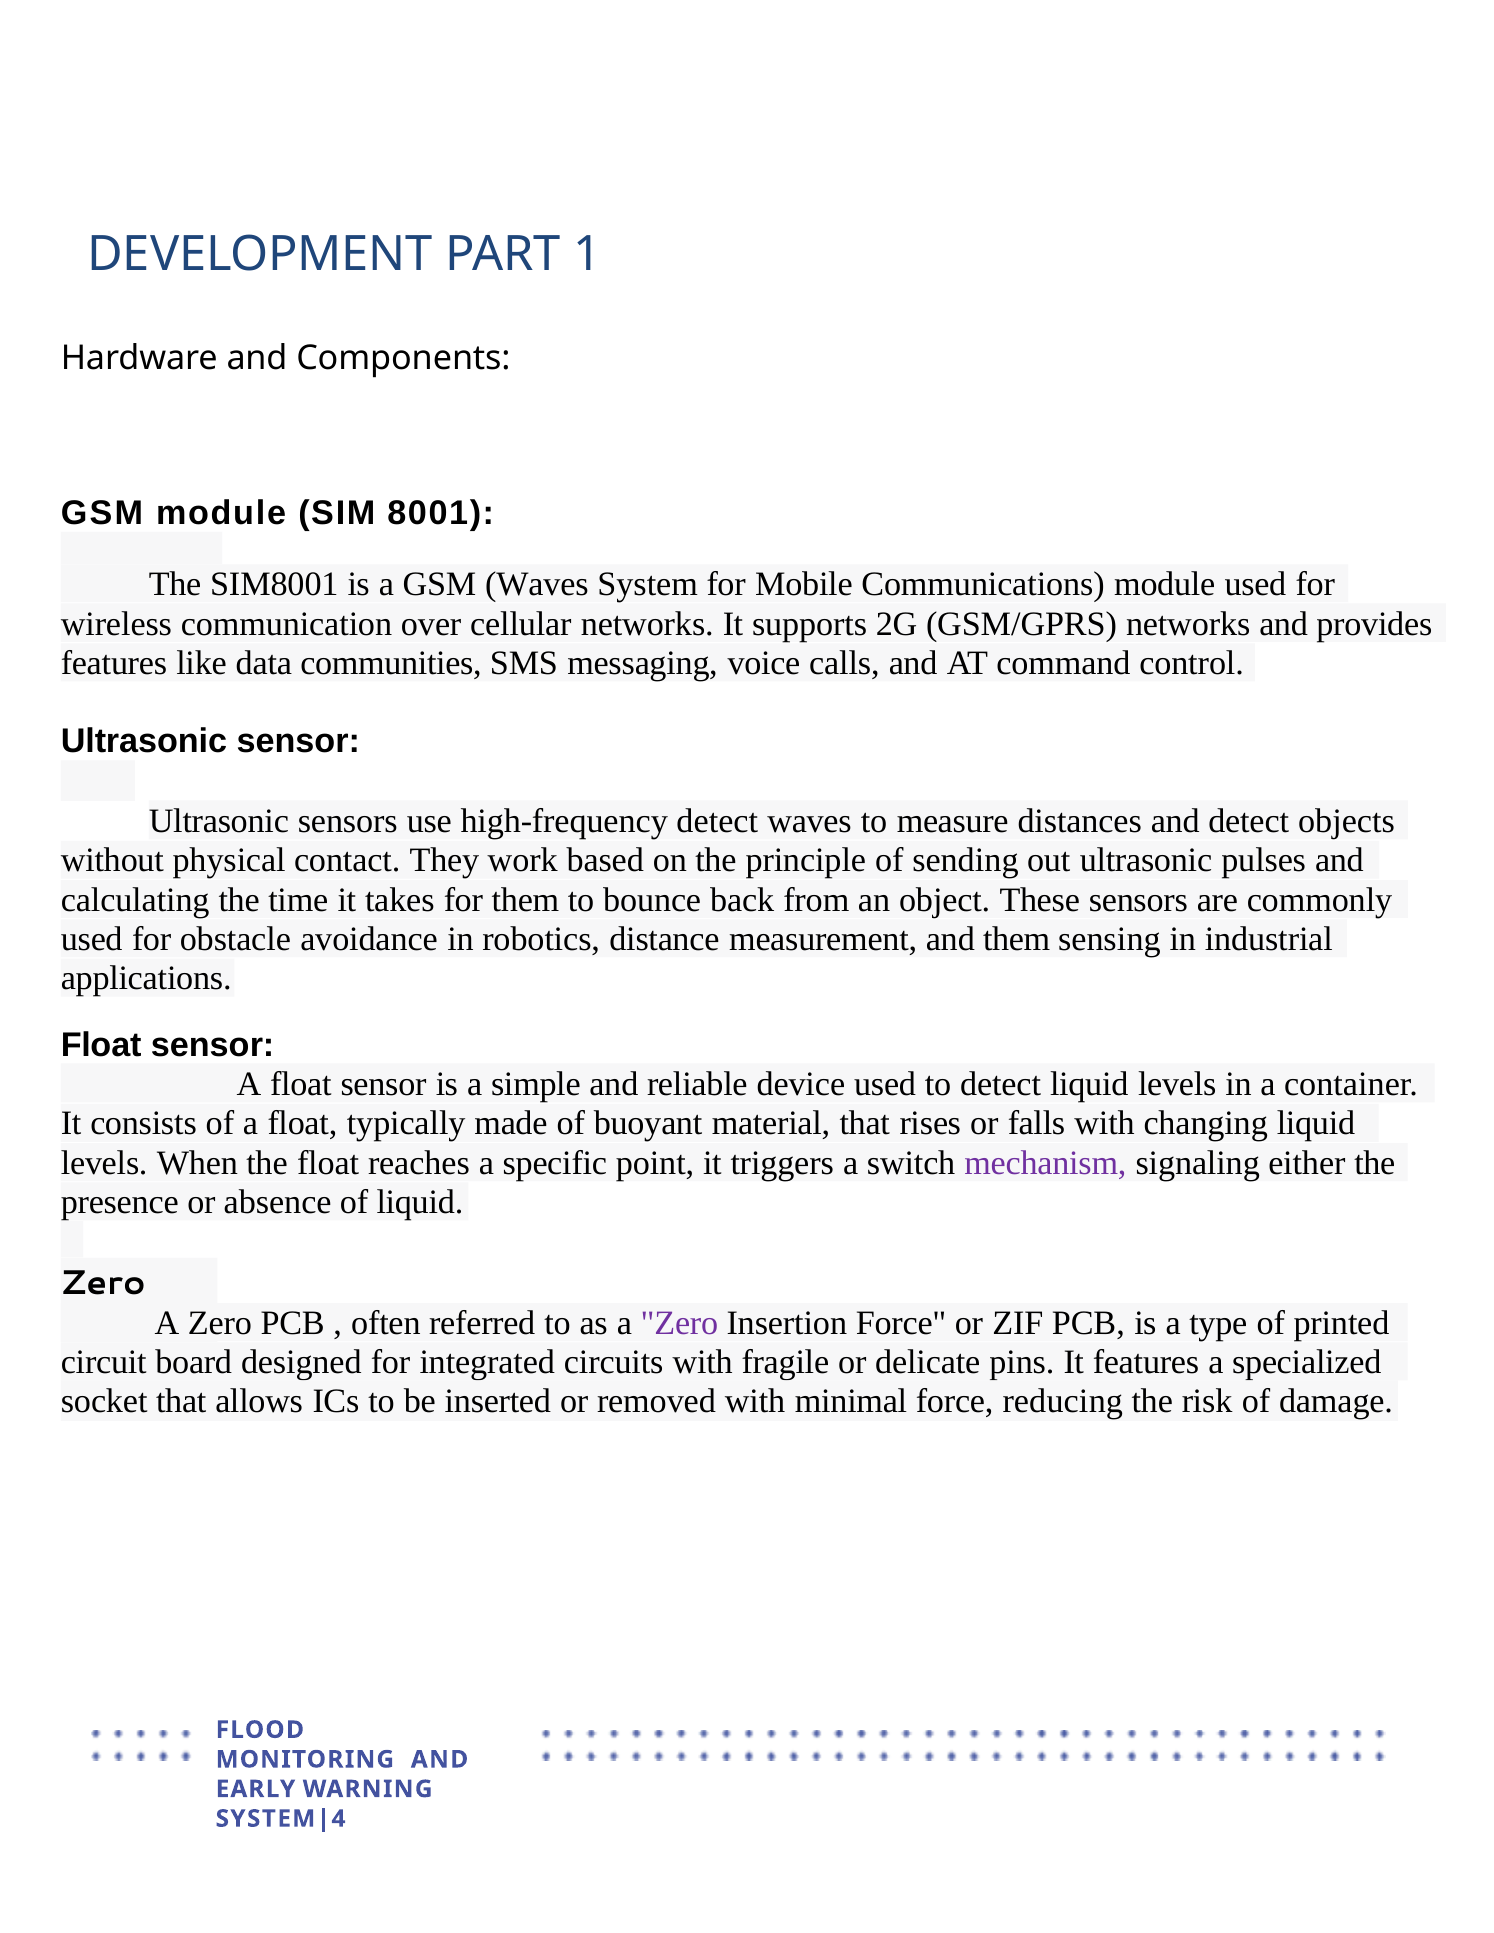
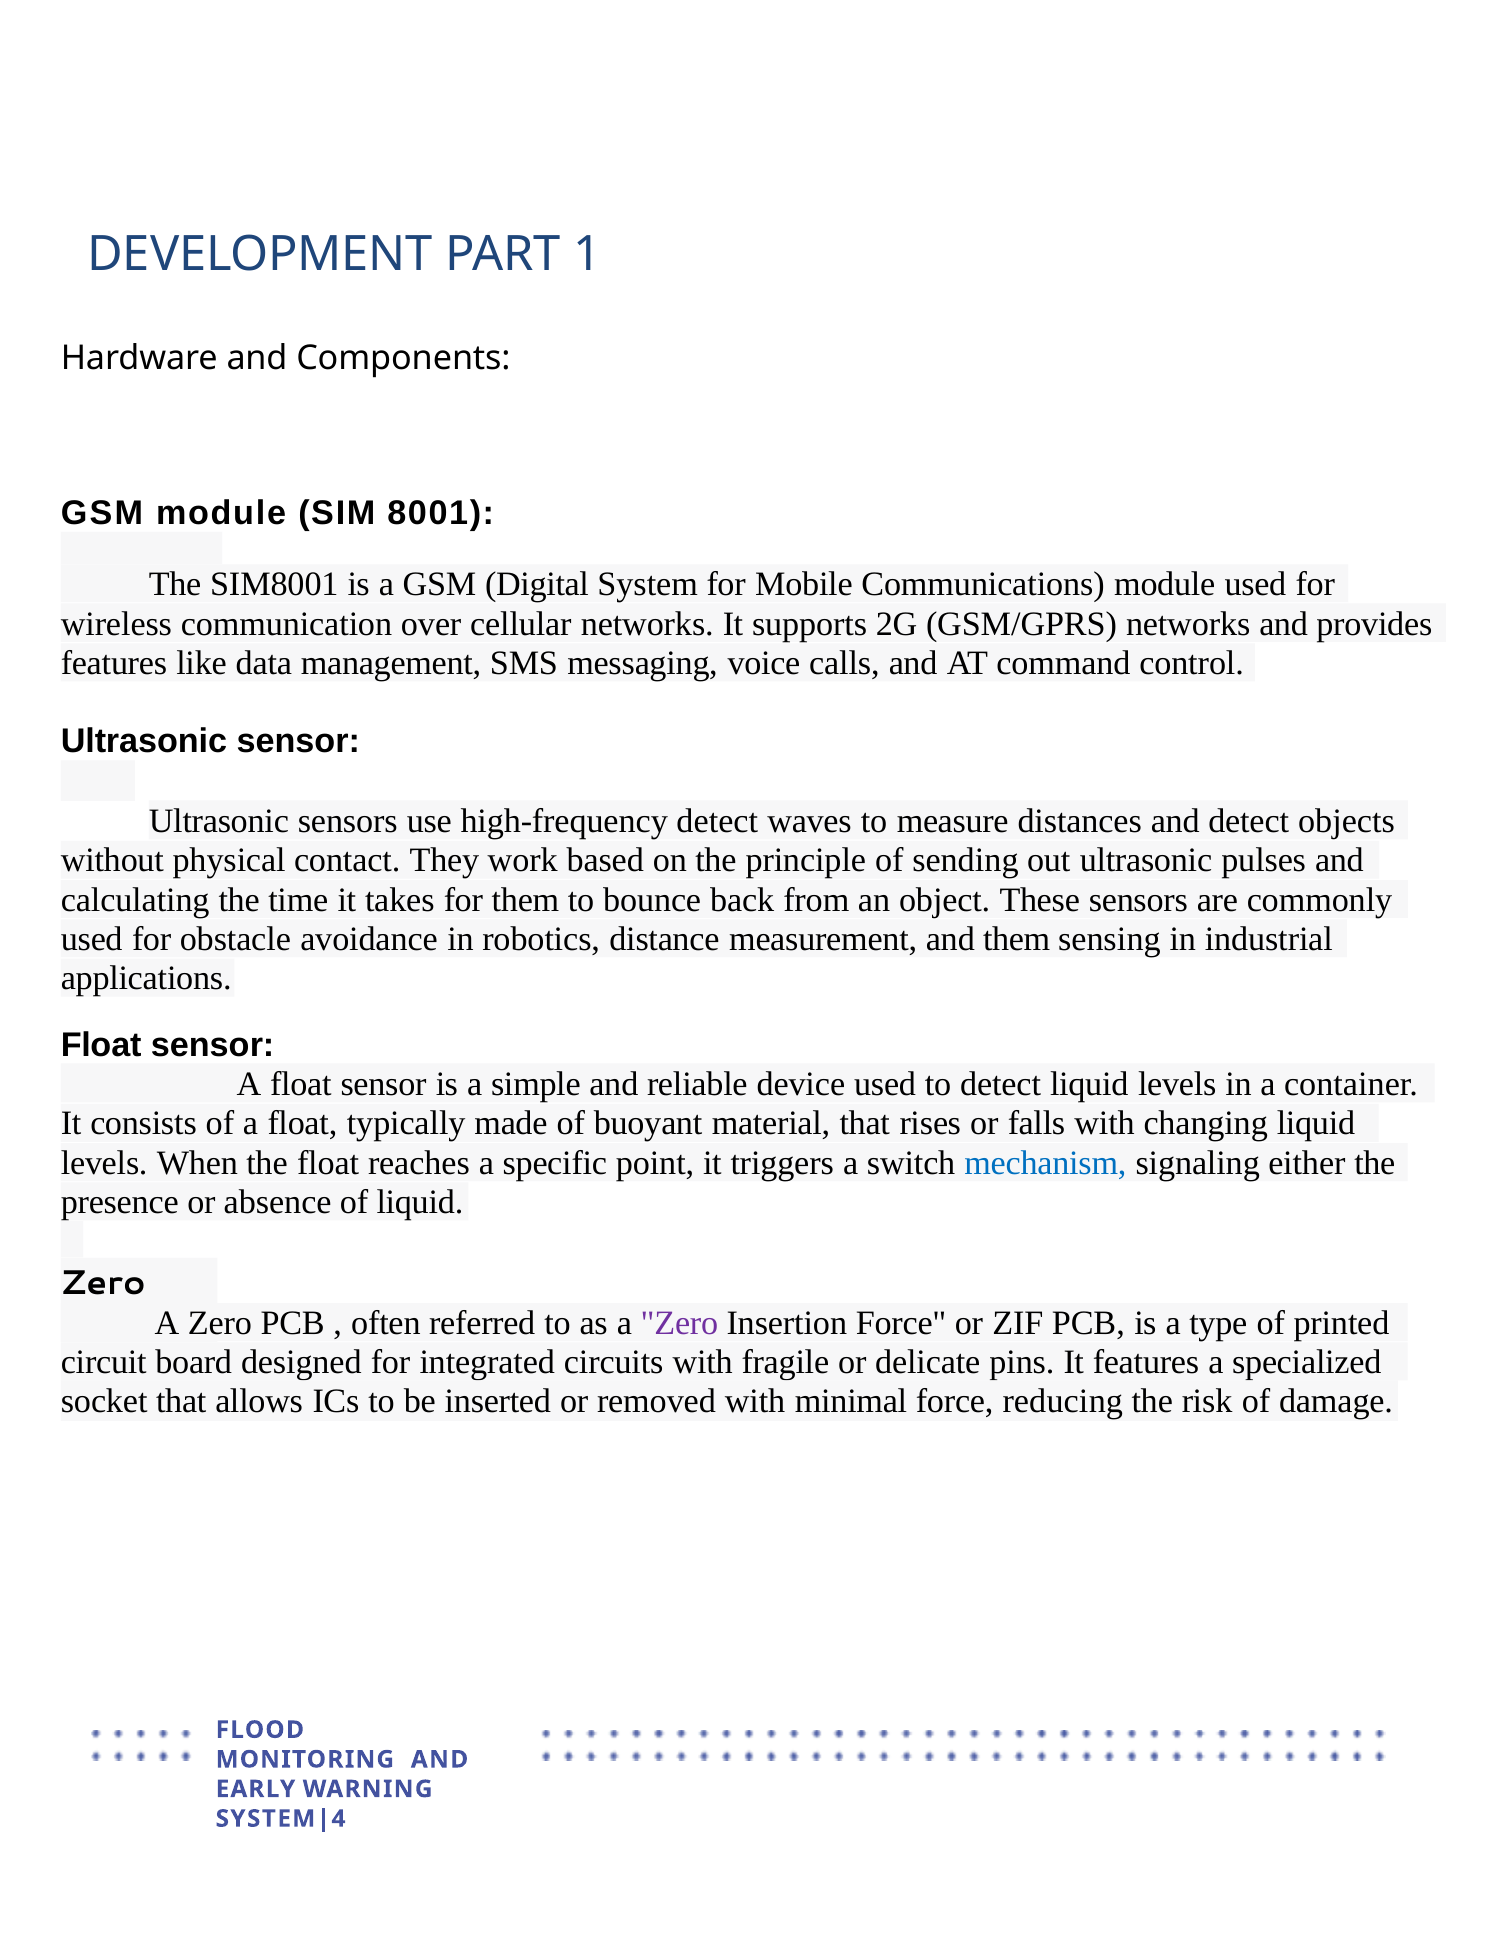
GSM Waves: Waves -> Digital (537, 584)
communities: communities -> management (391, 663)
mechanism colour: purple -> blue (1045, 1163)
